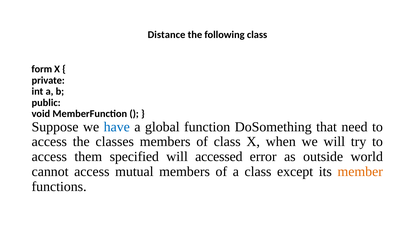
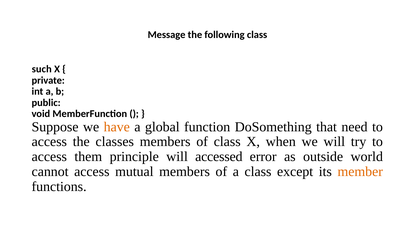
Distance: Distance -> Message (167, 35)
form: form -> such (42, 69)
have colour: blue -> orange (117, 127)
specified: specified -> principle (134, 157)
